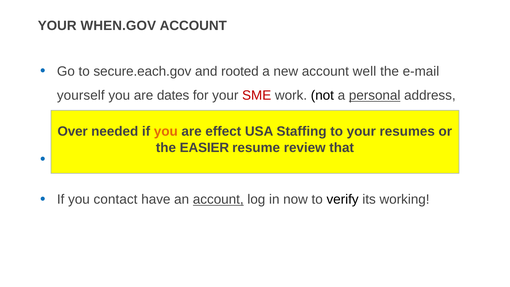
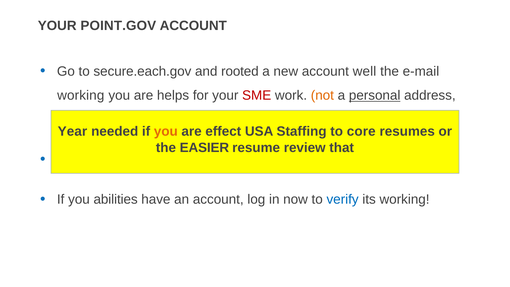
WHEN.GOV: WHEN.GOV -> POINT.GOV (118, 26)
yourself: yourself -> working (81, 95)
dates: dates -> helps (173, 95)
not colour: black -> orange (322, 95)
Over: Over -> Year (72, 131)
to your: your -> core (361, 131)
contact: contact -> abilities (116, 199)
account underline: present -> none (218, 199)
verify colour: black -> blue (343, 199)
